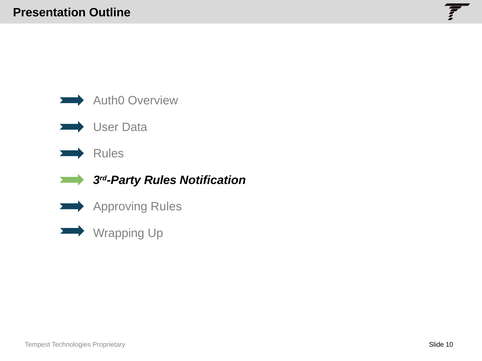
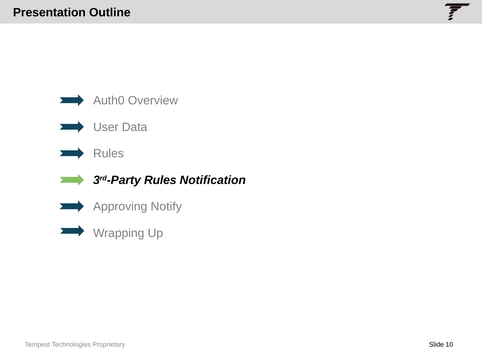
Approving Rules: Rules -> Notify (166, 207)
